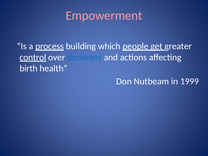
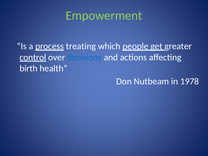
Empowerment colour: pink -> light green (104, 16)
building: building -> treating (81, 46)
1999: 1999 -> 1978 (190, 81)
